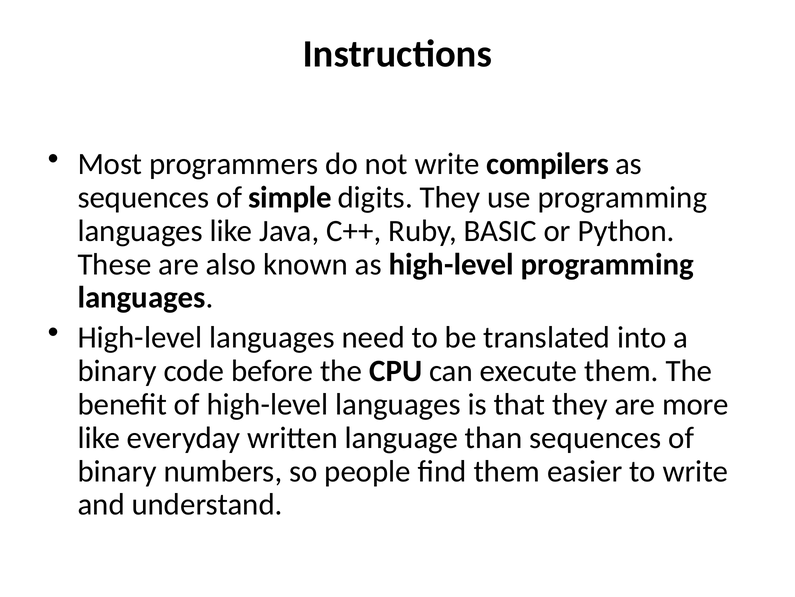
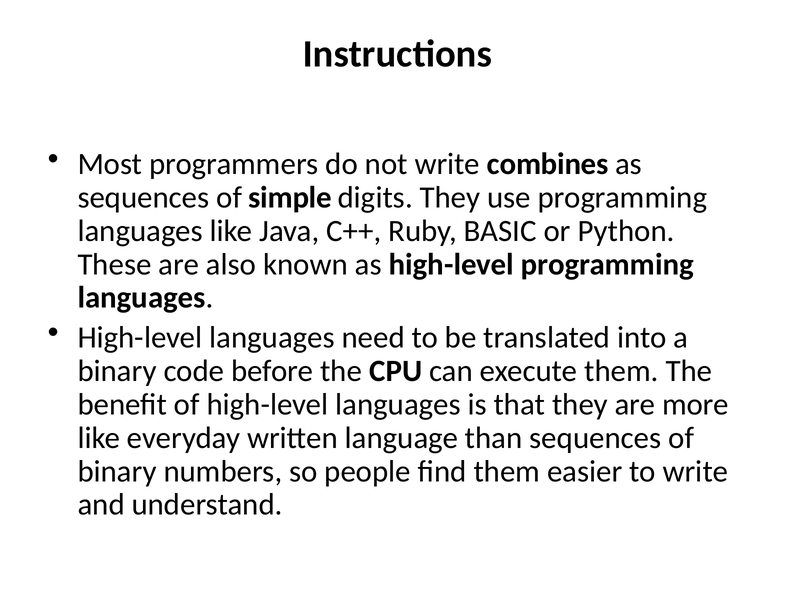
compilers: compilers -> combines (548, 164)
